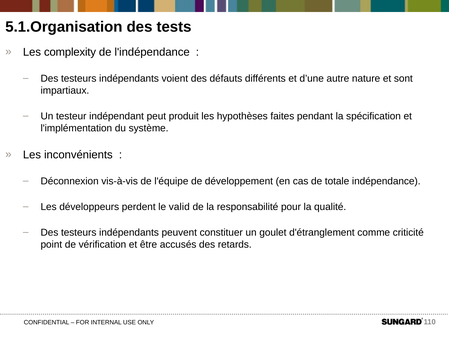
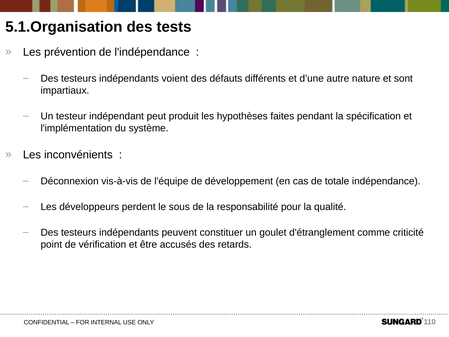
complexity: complexity -> prévention (70, 52)
valid: valid -> sous (179, 207)
